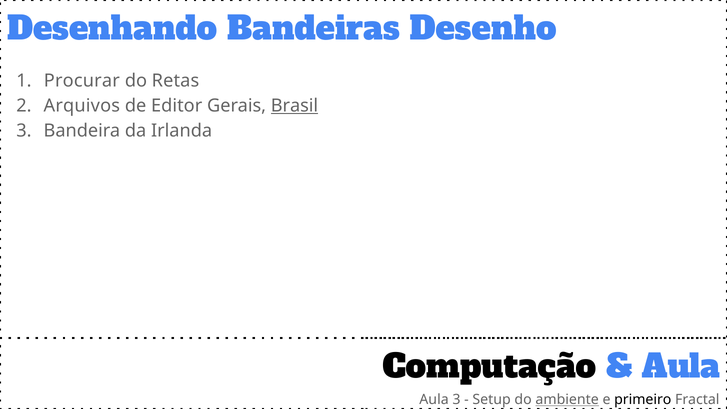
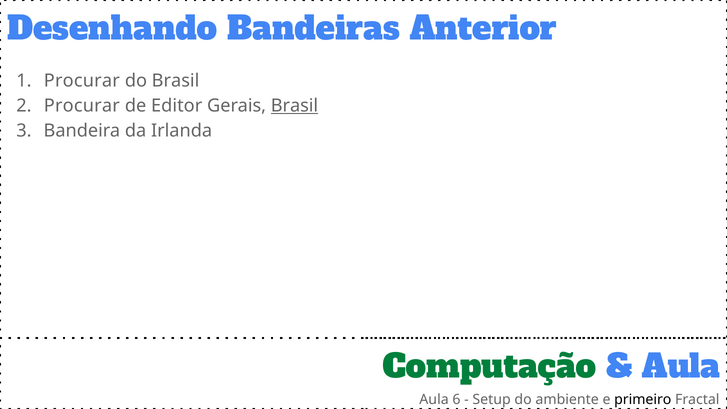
Desenho: Desenho -> Anterior (483, 29)
do Retas: Retas -> Brasil (176, 81)
2 Arquivos: Arquivos -> Procurar (82, 106)
Computação colour: black -> green (490, 367)
Aula 3: 3 -> 6 (456, 400)
ambiente underline: present -> none (567, 400)
